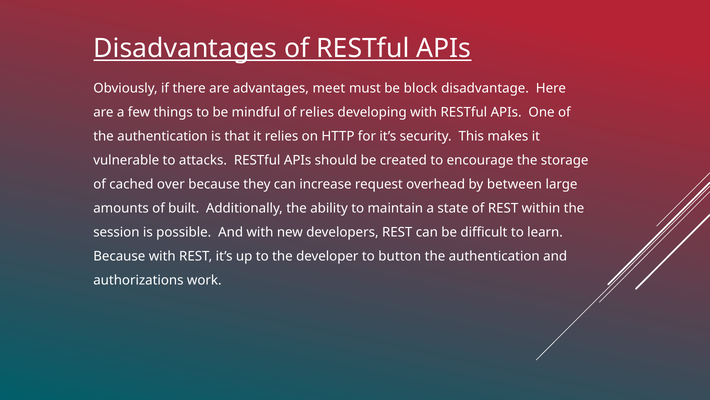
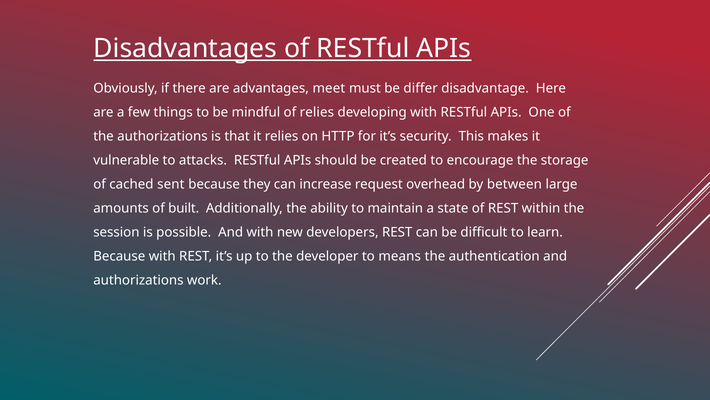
block: block -> differ (421, 88)
authentication: authentication -> authorizations (162, 136)
over: over -> sent (171, 184)
button: button -> means (400, 256)
